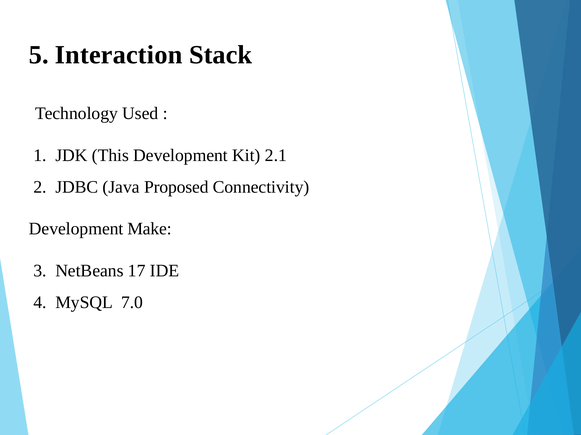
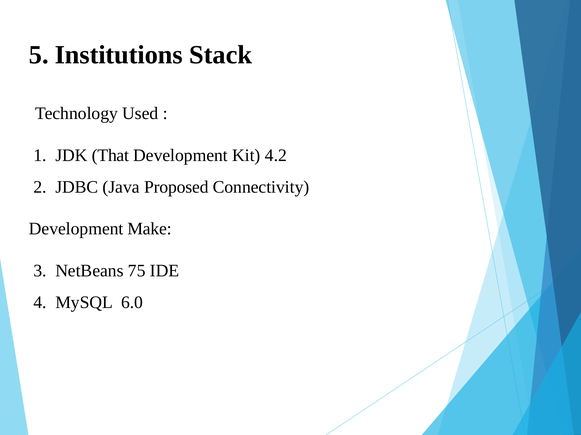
Interaction: Interaction -> Institutions (119, 55)
This: This -> That (110, 156)
2.1: 2.1 -> 4.2 (276, 156)
17: 17 -> 75 (137, 271)
7.0: 7.0 -> 6.0 (132, 303)
